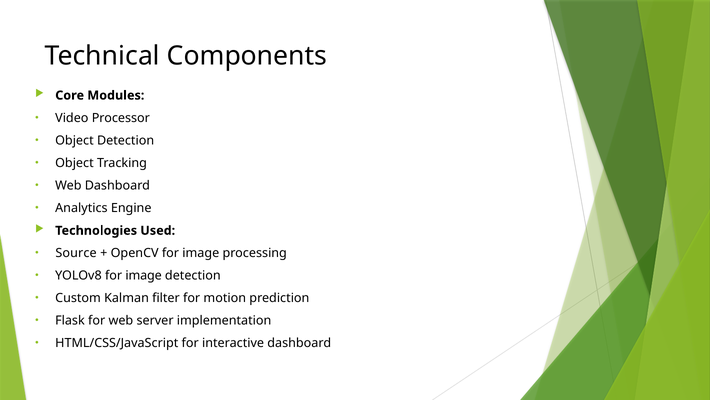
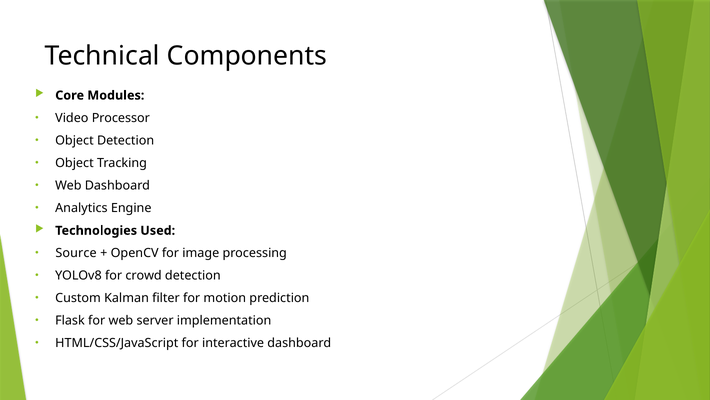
YOLOv8 for image: image -> crowd (144, 275)
